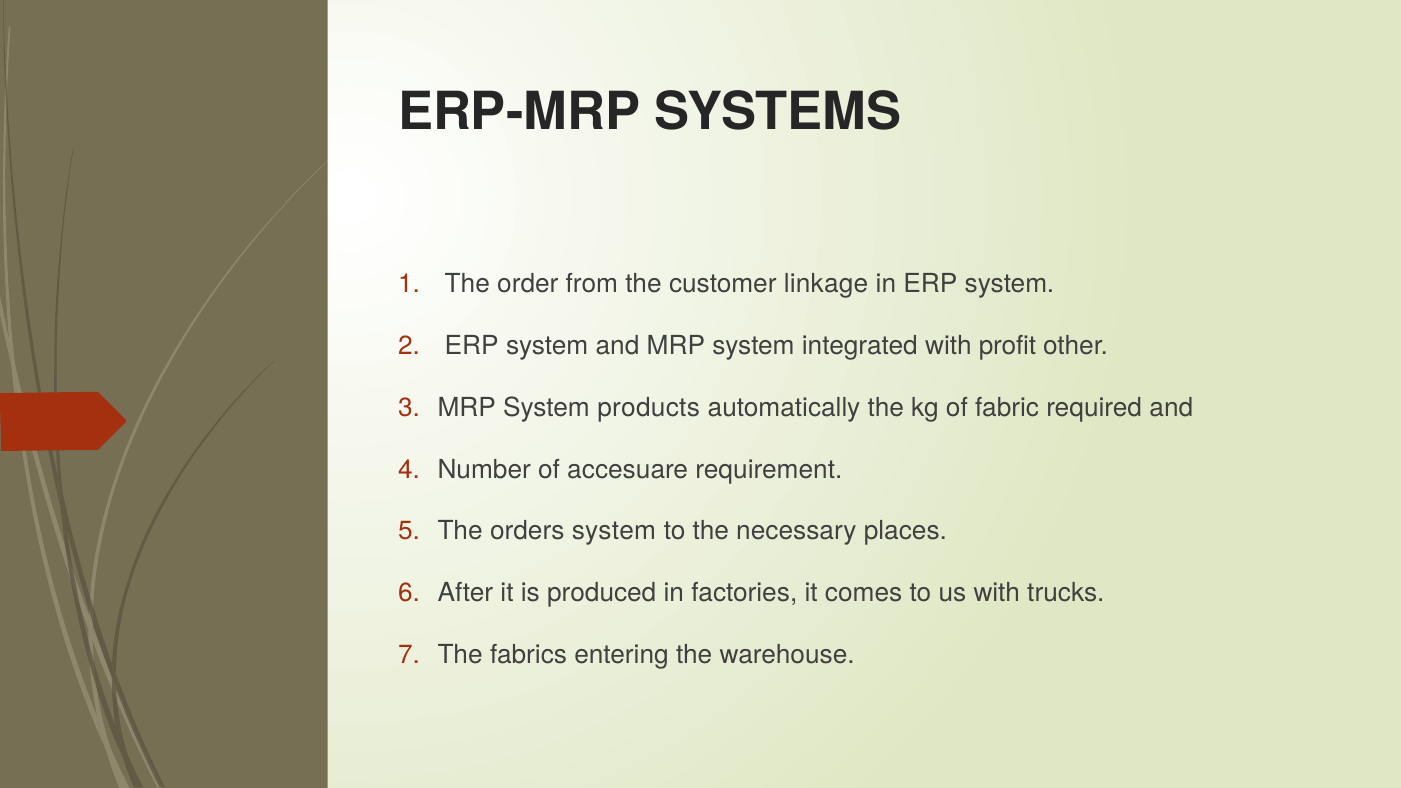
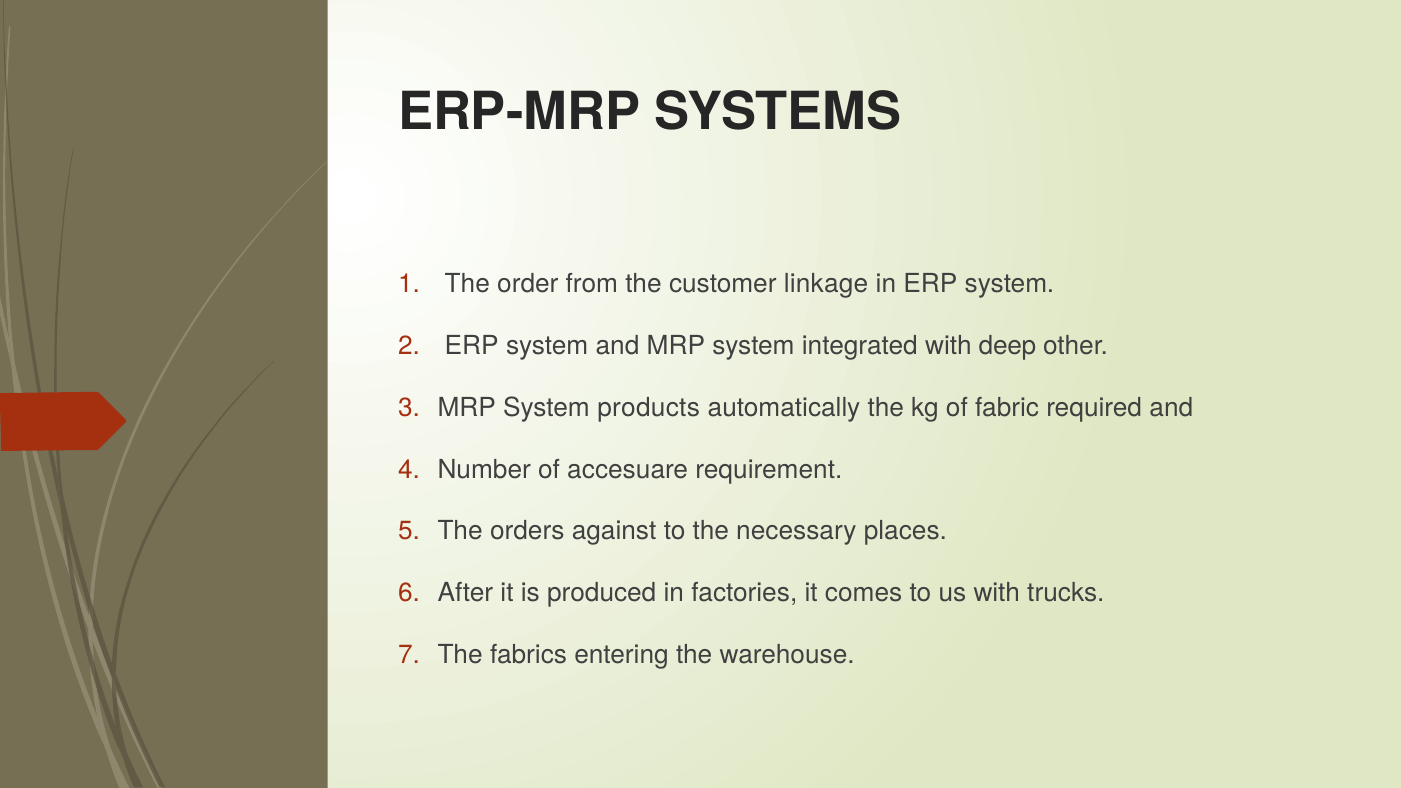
profit: profit -> deep (1007, 346)
orders system: system -> against (614, 531)
